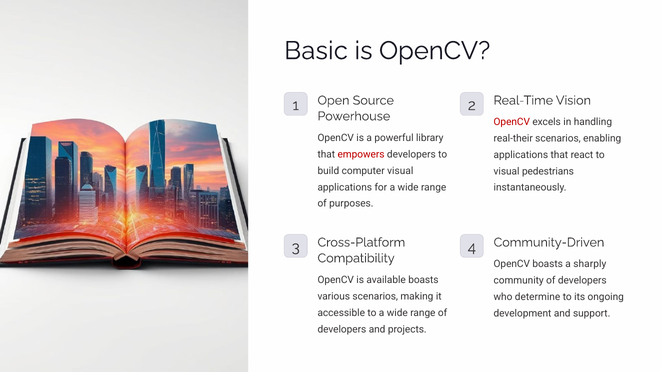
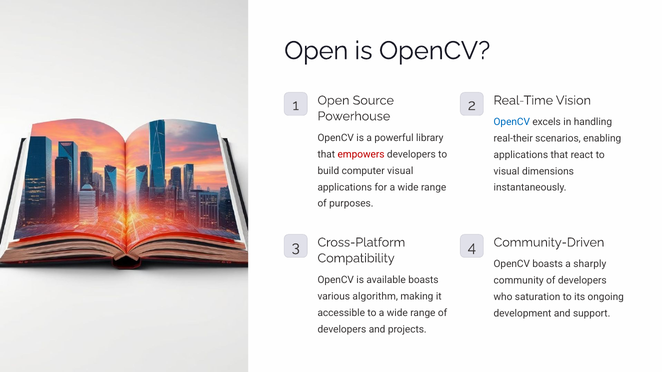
Basic: Basic -> Open (316, 51)
OpenCV colour: red -> blue (512, 122)
pedestrians: pedestrians -> dimensions (548, 171)
various scenarios: scenarios -> algorithm (375, 297)
determine: determine -> saturation (538, 297)
